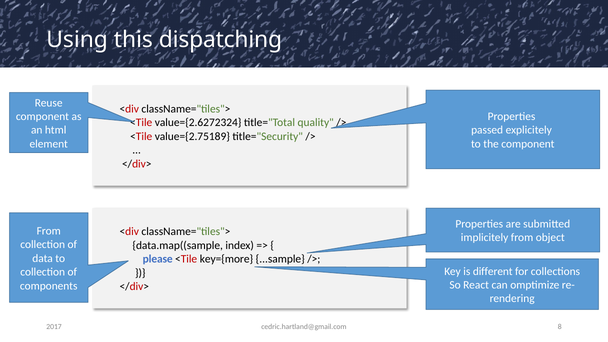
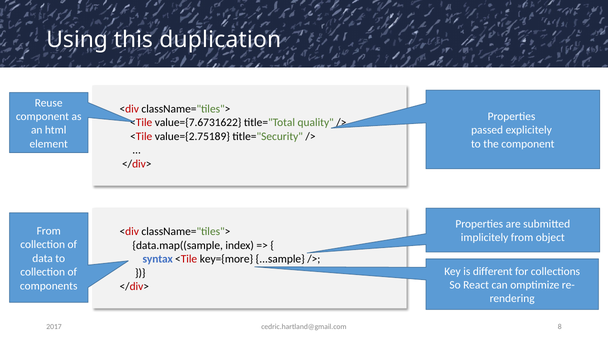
dispatching: dispatching -> duplication (220, 39)
value={2.6272324: value={2.6272324 -> value={7.6731622 (198, 123)
please: please -> syntax (158, 259)
